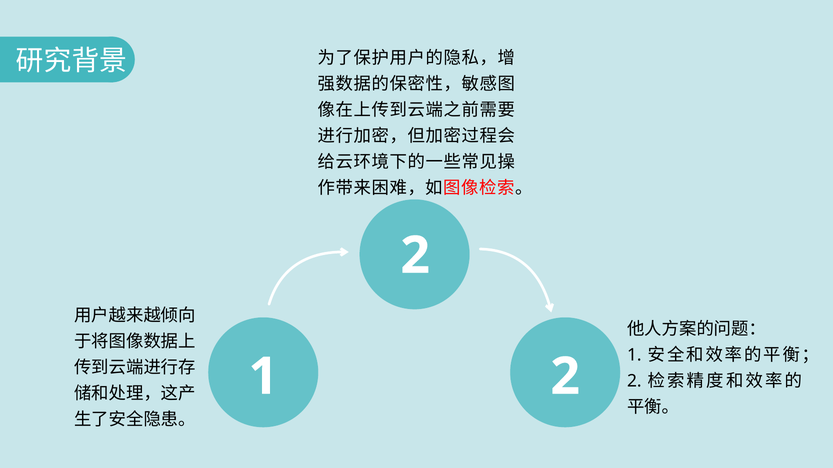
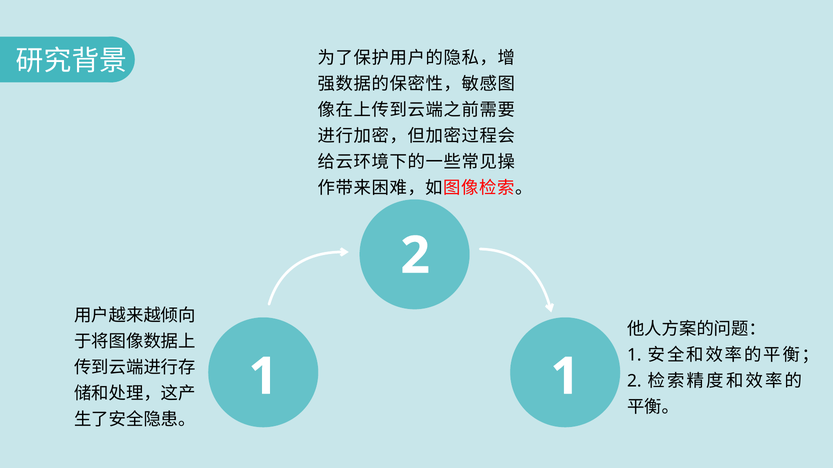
1 2: 2 -> 1 (565, 377)
